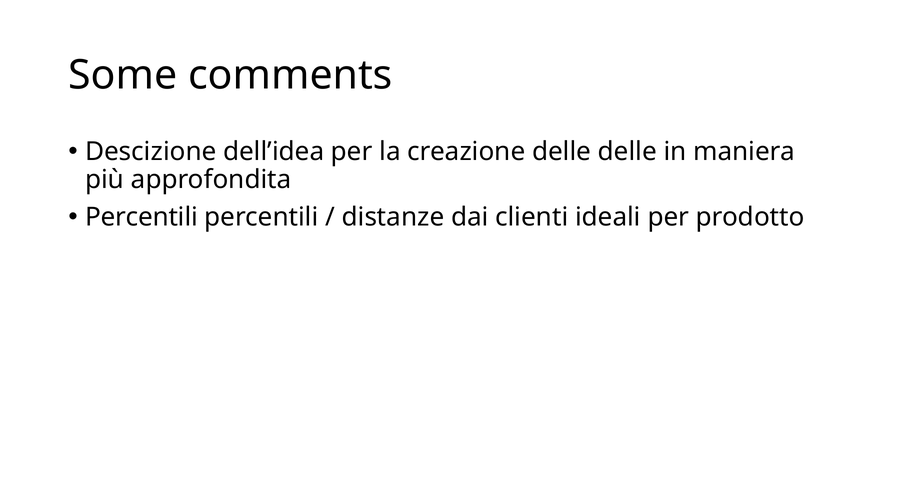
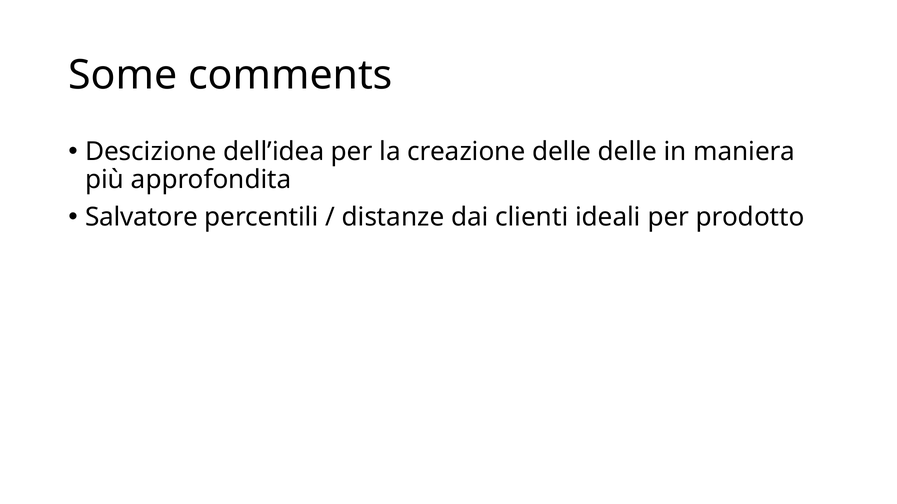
Percentili: Percentili -> Salvatore (142, 218)
